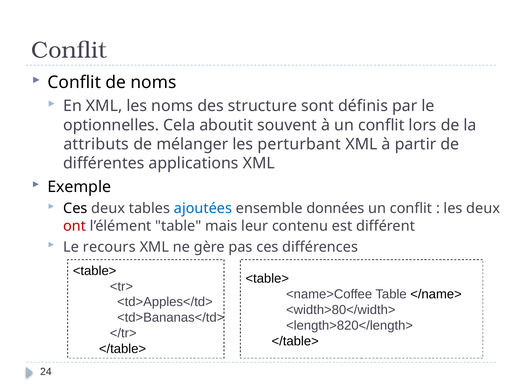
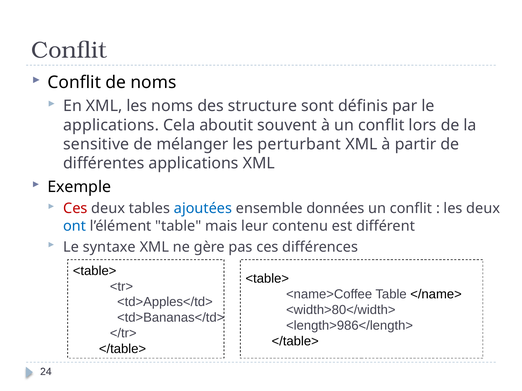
optionnelles: optionnelles -> applications (111, 125)
attributs: attributs -> sensitive (96, 144)
Ces colour: black -> red (75, 209)
ont colour: red -> blue (75, 226)
recours: recours -> syntaxe (109, 247)
<length>820</length>: <length>820</length> -> <length>986</length> (350, 326)
